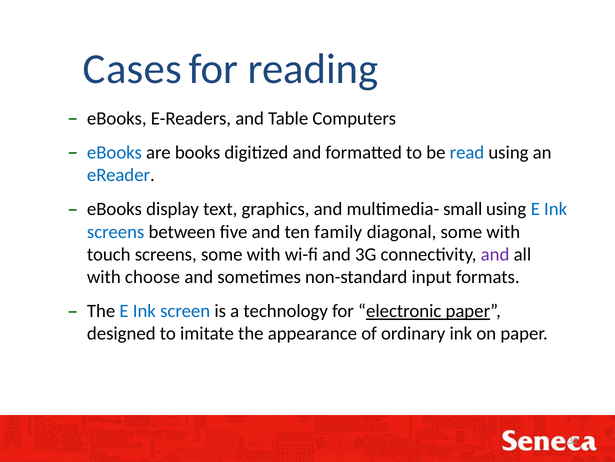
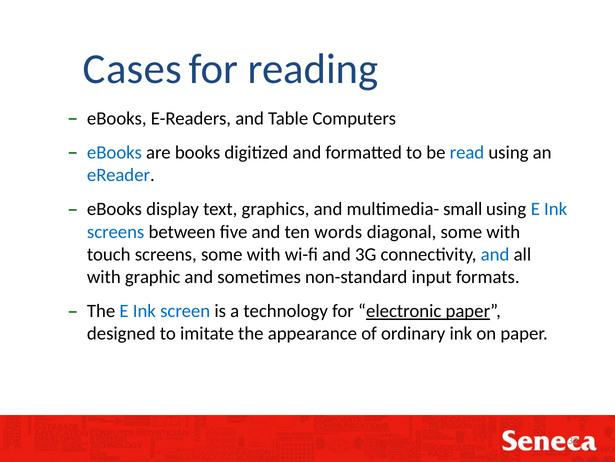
family: family -> words (338, 231)
and colour: purple -> blue (495, 254)
choose: choose -> graphic (153, 277)
